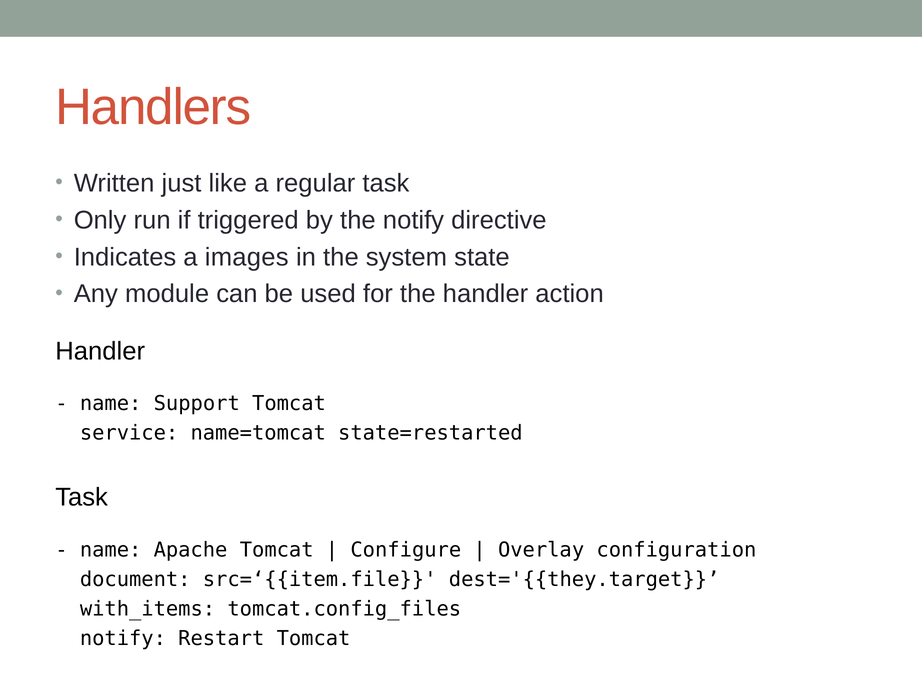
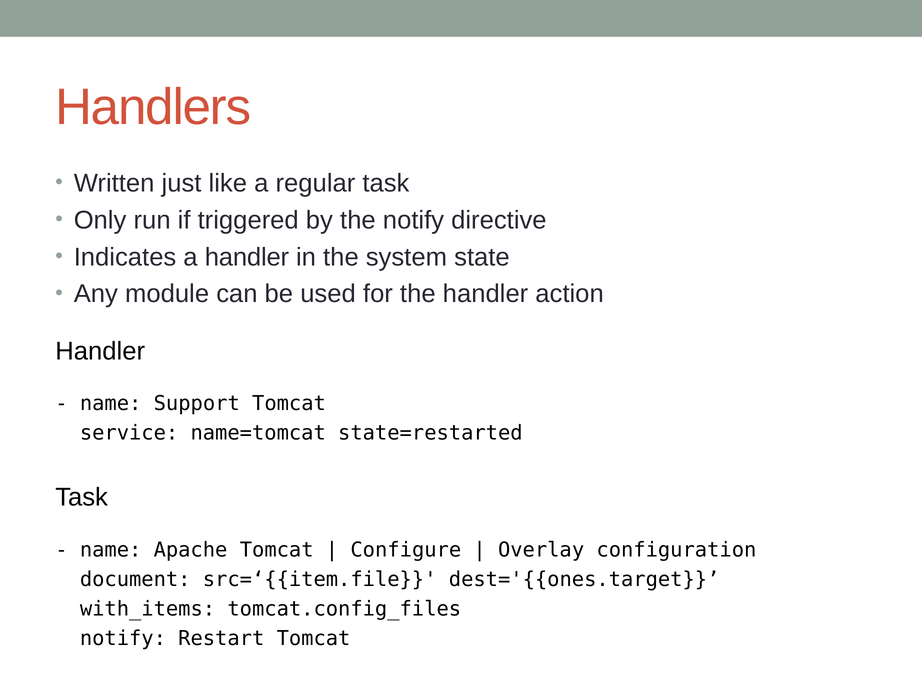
a images: images -> handler (247, 257)
dest='{{they.target: dest='{{they.target -> dest='{{ones.target (584, 579)
